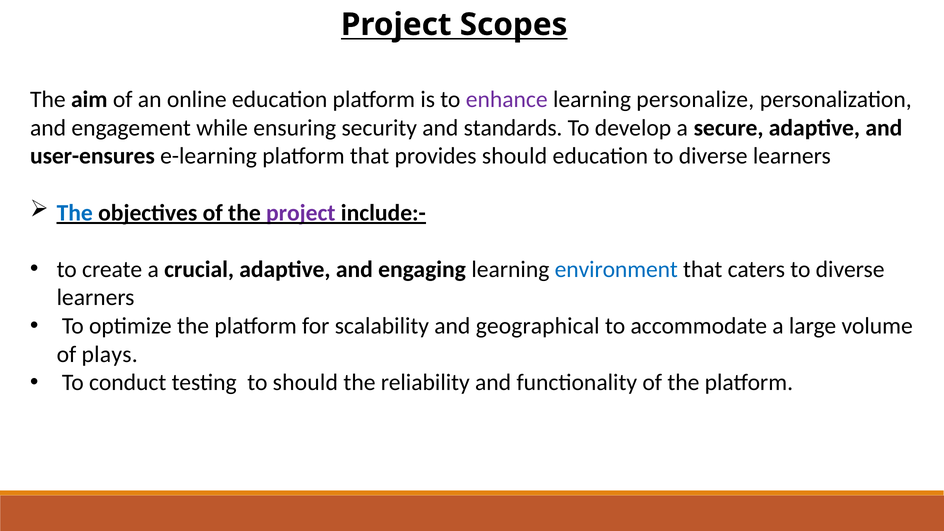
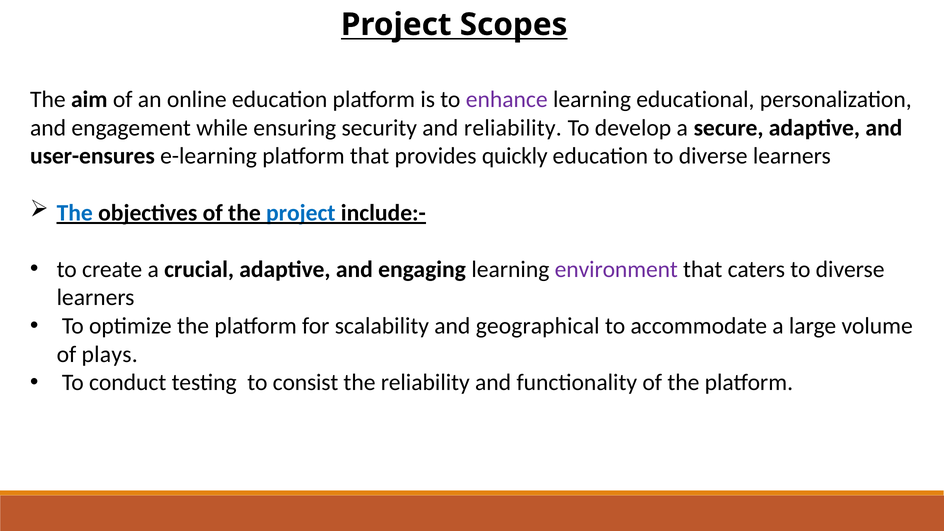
personalize: personalize -> educational (695, 99)
and standards: standards -> reliability (513, 128)
provides should: should -> quickly (515, 156)
project colour: purple -> blue (301, 213)
environment colour: blue -> purple (616, 269)
to should: should -> consist (305, 383)
